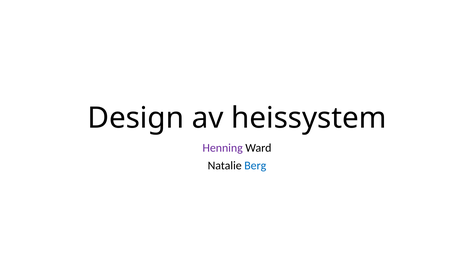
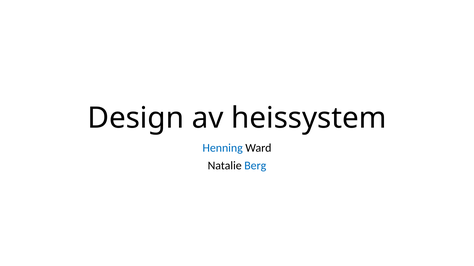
Henning colour: purple -> blue (223, 148)
